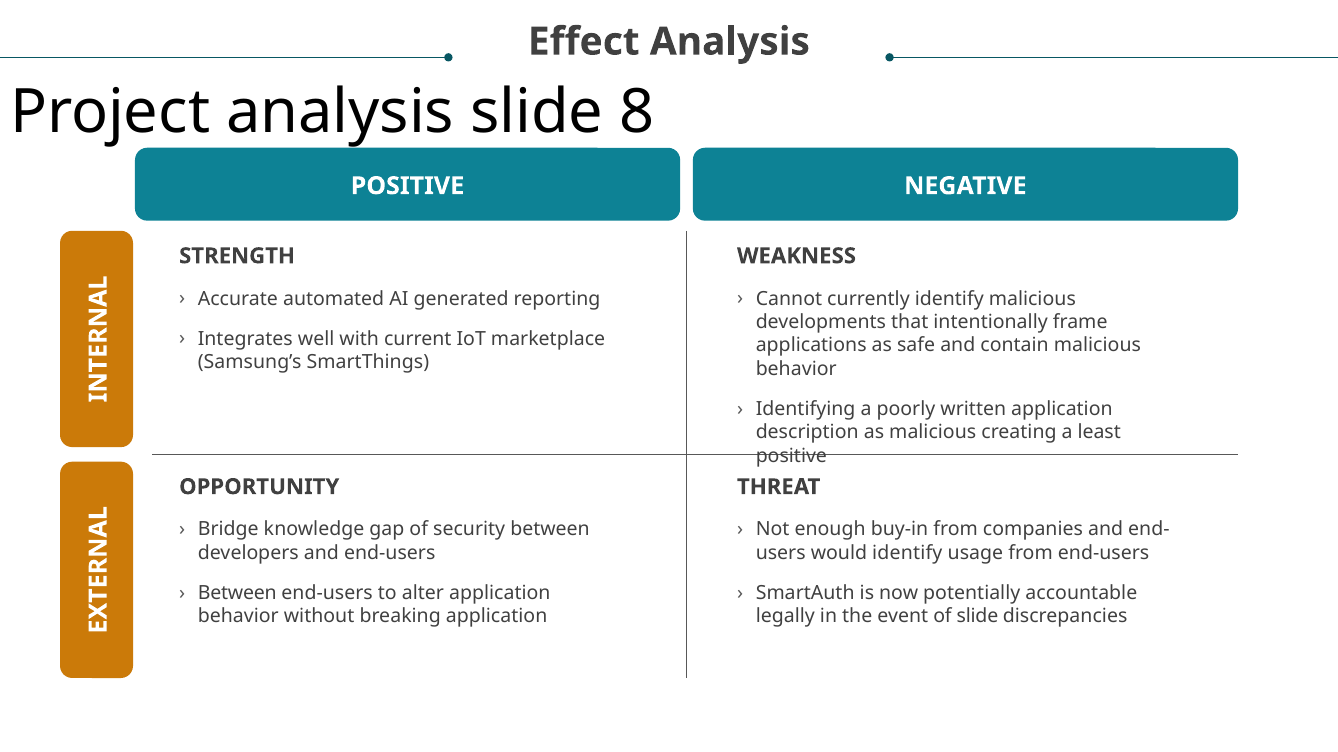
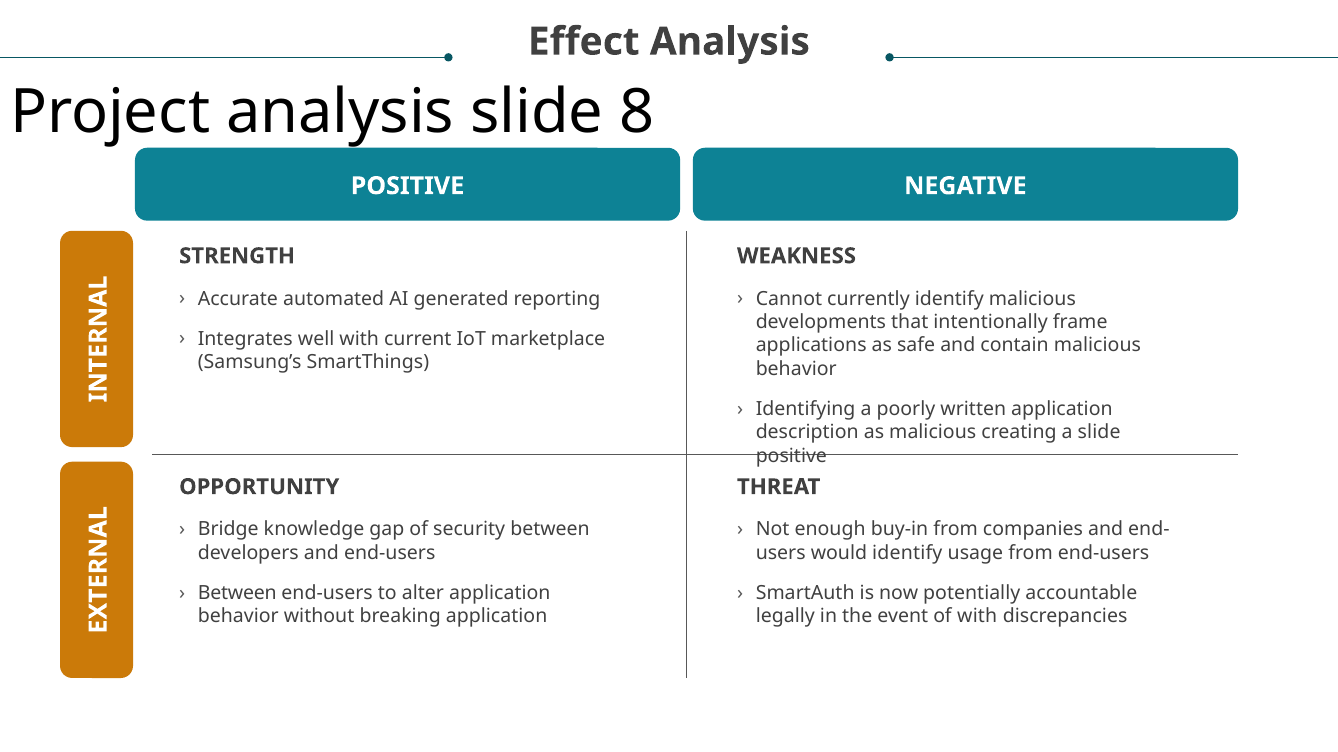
a least: least -> slide (1099, 433)
of slide: slide -> with (977, 617)
